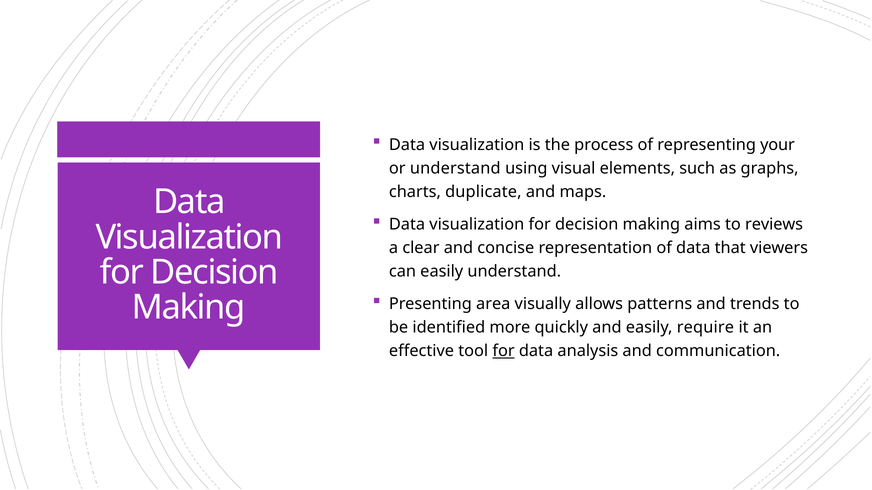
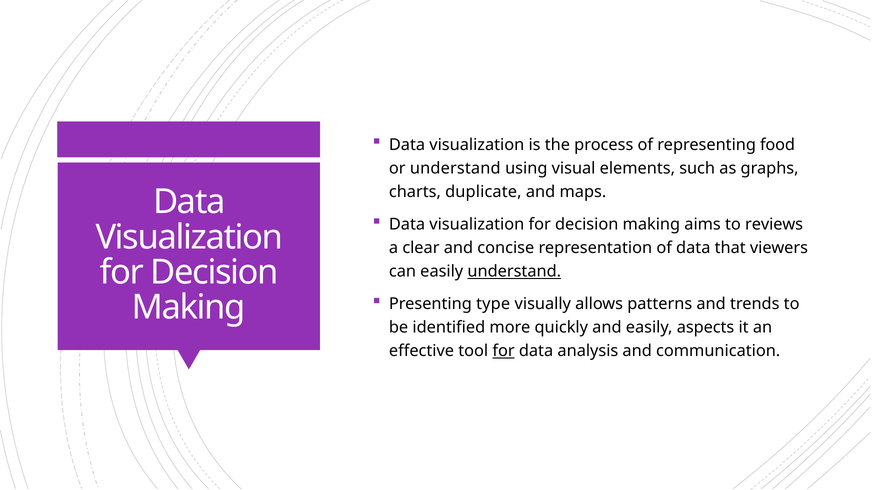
your: your -> food (777, 145)
understand underline: none -> present (514, 272)
area: area -> type (493, 304)
require: require -> aspects (706, 328)
